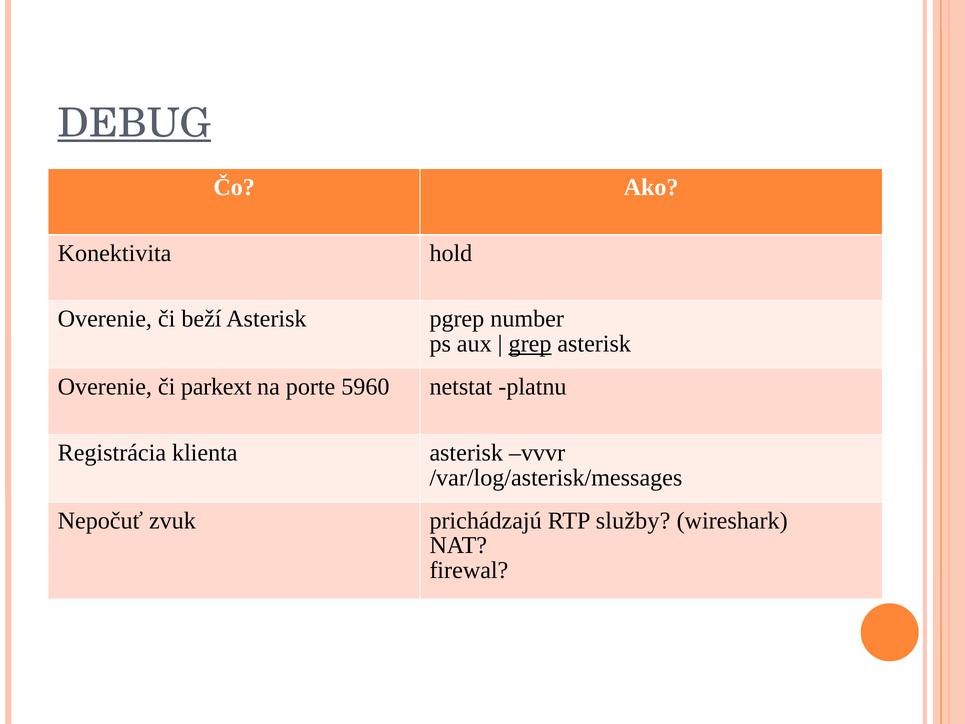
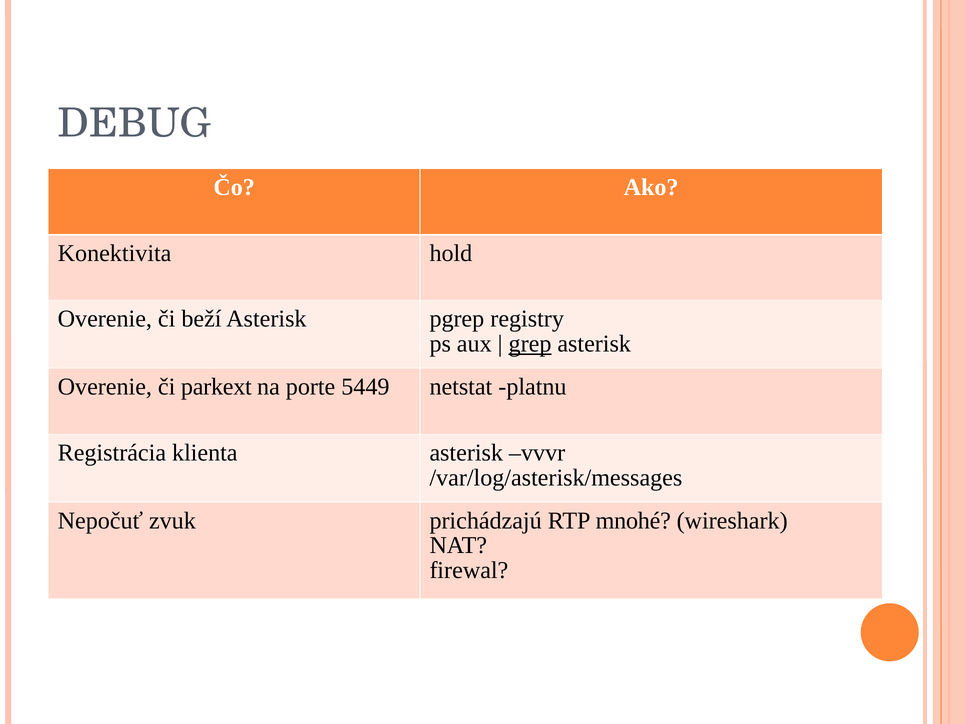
DEBUG underline: present -> none (134, 123)
number: number -> registry (527, 319)
5960: 5960 -> 5449 (365, 387)
služby: služby -> mnohé (633, 520)
